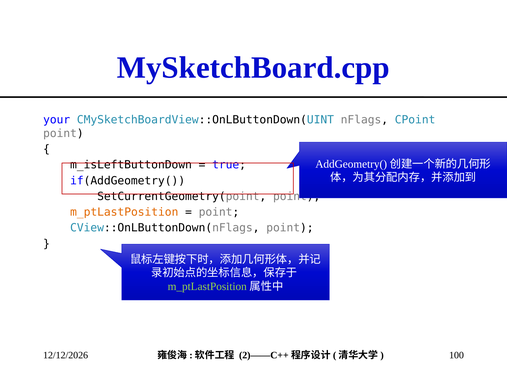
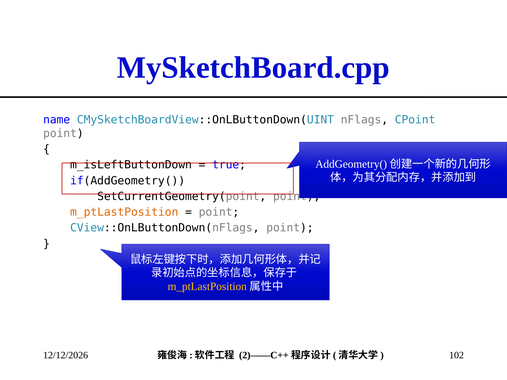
your: your -> name (57, 120)
m_ptLastPosition colour: light green -> yellow (207, 287)
100: 100 -> 102 (457, 356)
